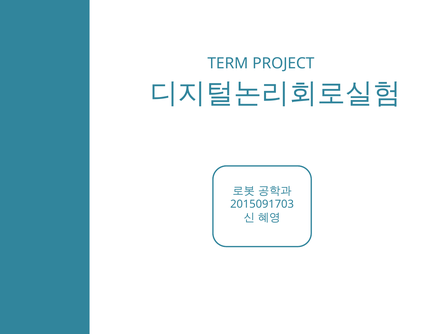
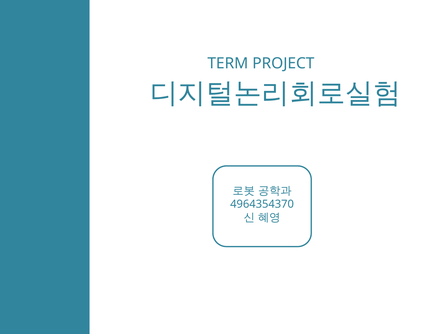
2015091703: 2015091703 -> 4964354370 (262, 204)
